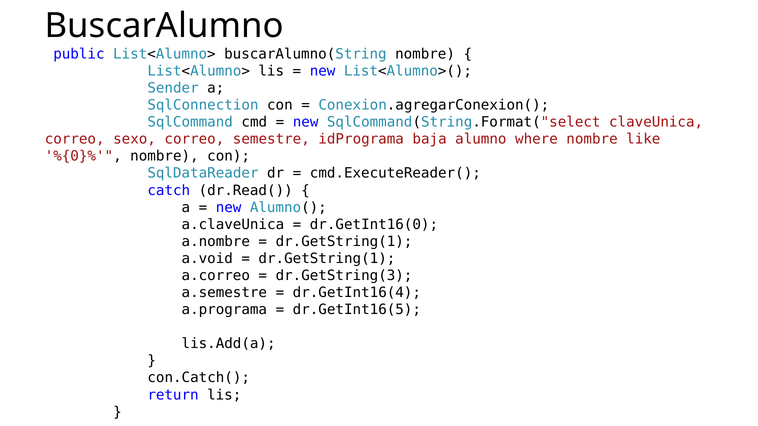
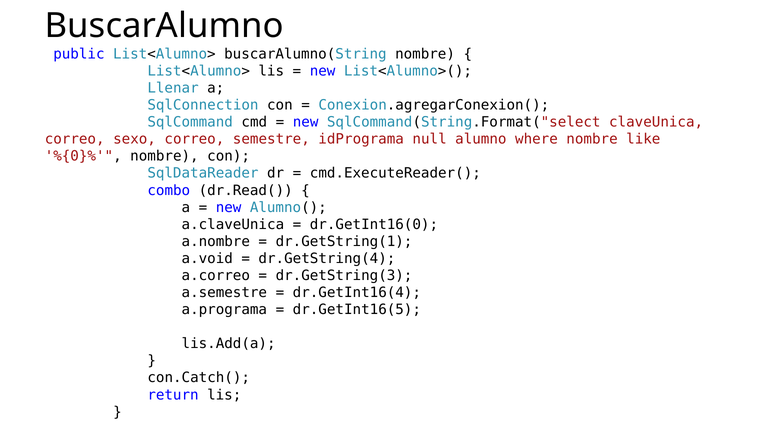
Sender: Sender -> Llenar (173, 88)
baja: baja -> null (430, 139)
catch: catch -> combo (169, 191)
dr.GetString(1: dr.GetString(1 -> dr.GetString(4 (327, 259)
